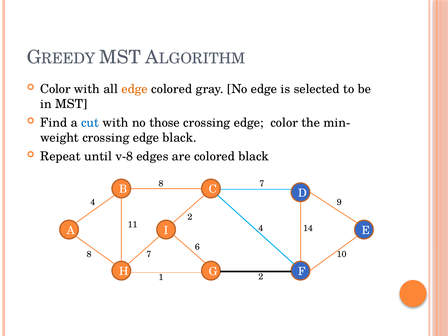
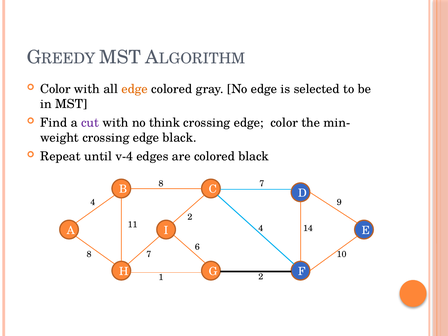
cut colour: blue -> purple (90, 123)
those: those -> think (165, 123)
v-8: v-8 -> v-4 (124, 156)
